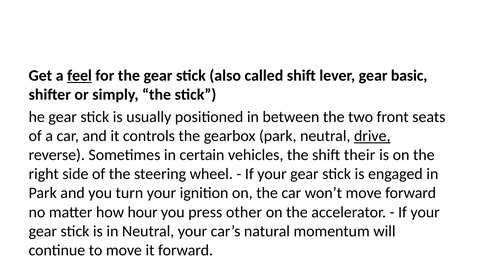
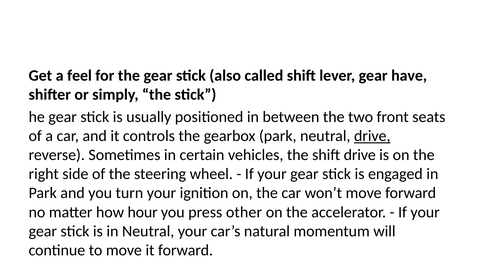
feel underline: present -> none (80, 76)
basic: basic -> have (409, 76)
shift their: their -> drive (360, 155)
